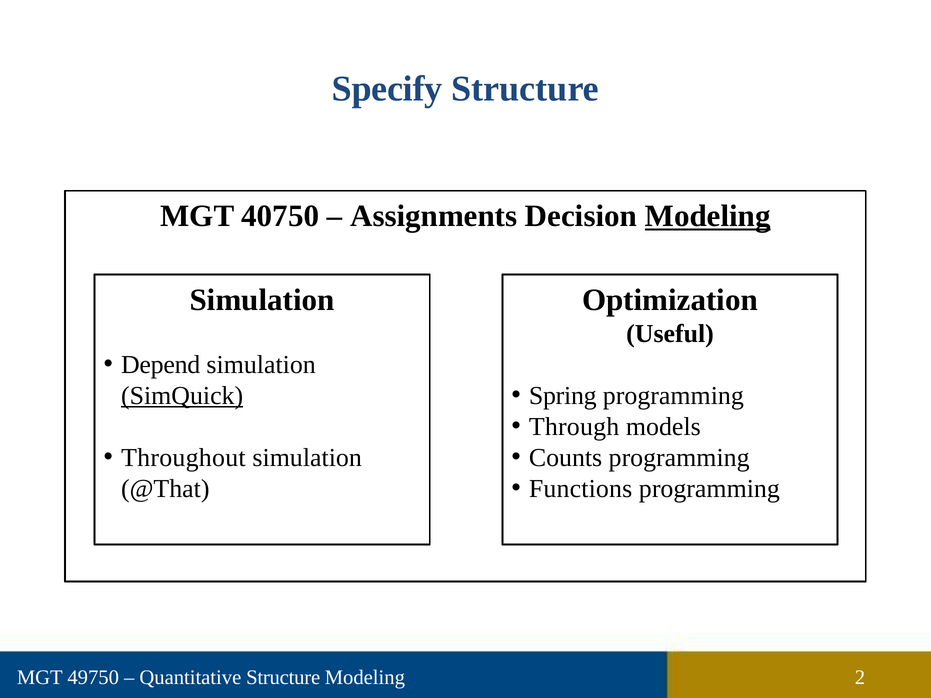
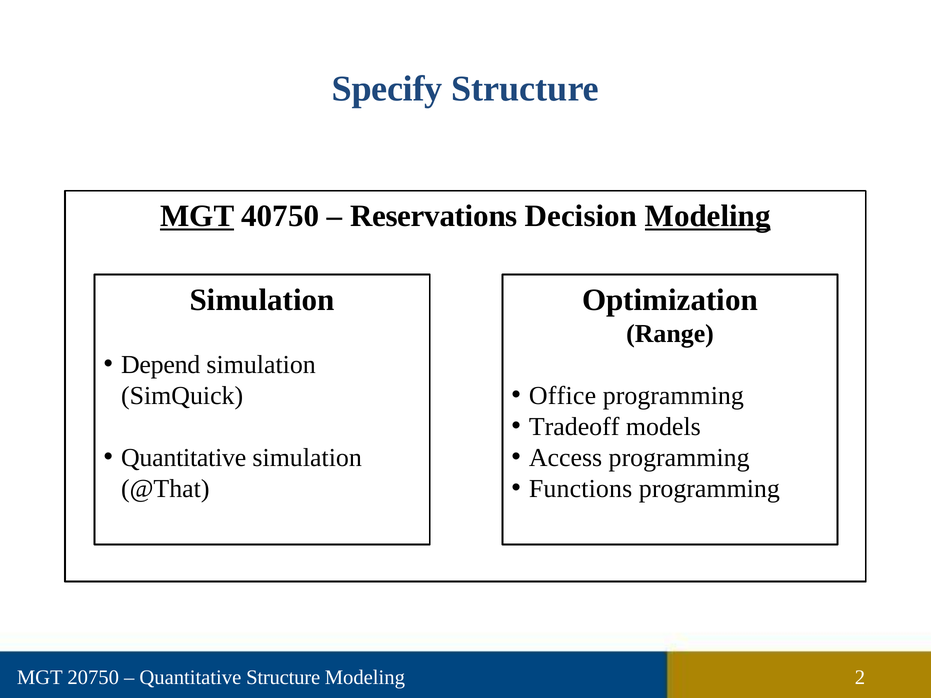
MGT underline: none -> present (197, 216)
Assignments: Assignments -> Reservations (434, 216)
Useful: Useful -> Range (670, 334)
Spring: Spring -> Office (563, 396)
SimQuick underline: present -> none (182, 396)
Through: Through -> Tradeoff (574, 427)
Throughout: Throughout -> Quantitative (184, 458)
Counts: Counts -> Access (566, 458)
49750: 49750 -> 20750 (93, 678)
